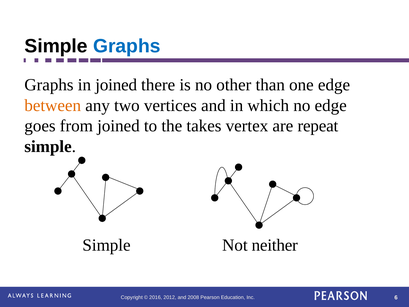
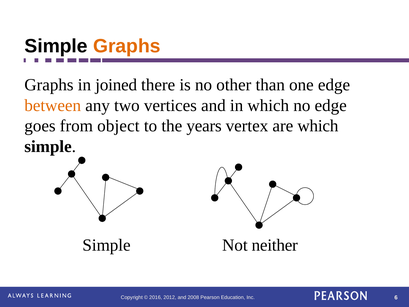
Graphs colour: blue -> orange (127, 46)
from joined: joined -> object (118, 126)
takes: takes -> years (204, 126)
are repeat: repeat -> which (318, 126)
